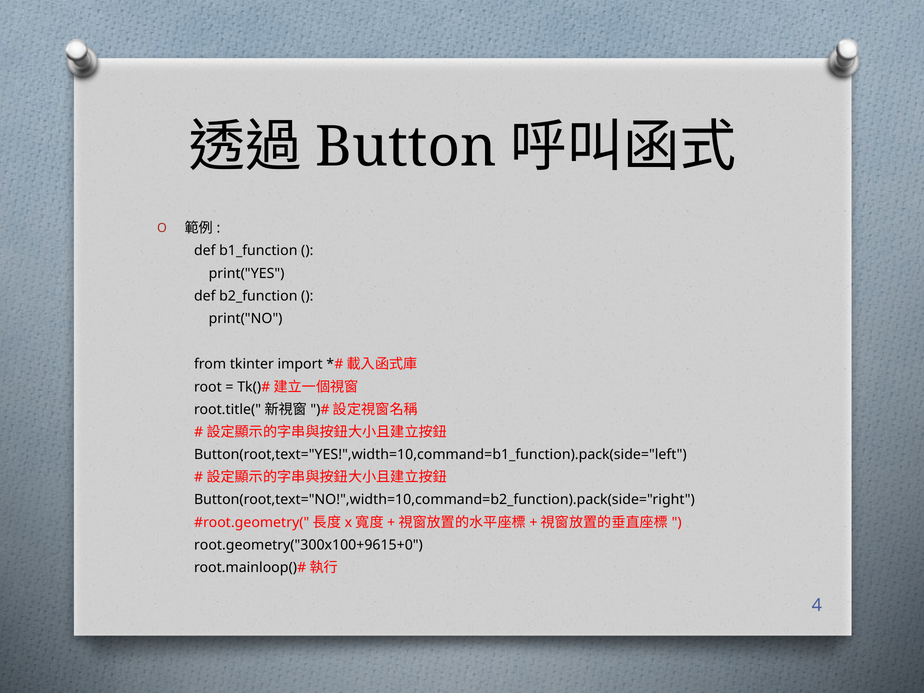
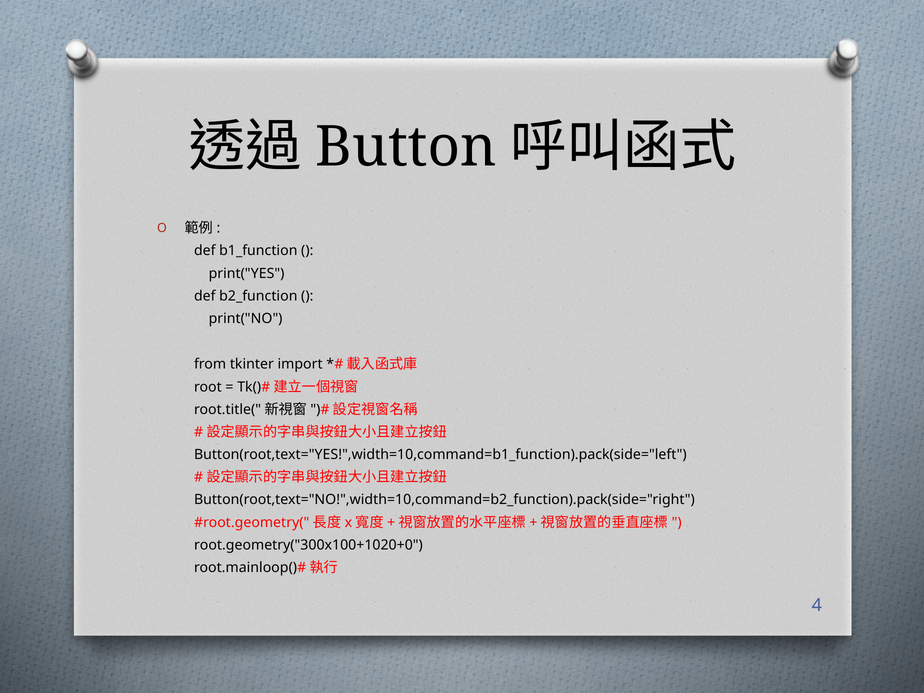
root.geometry("300x100+9615+0: root.geometry("300x100+9615+0 -> root.geometry("300x100+1020+0 (308, 545)
